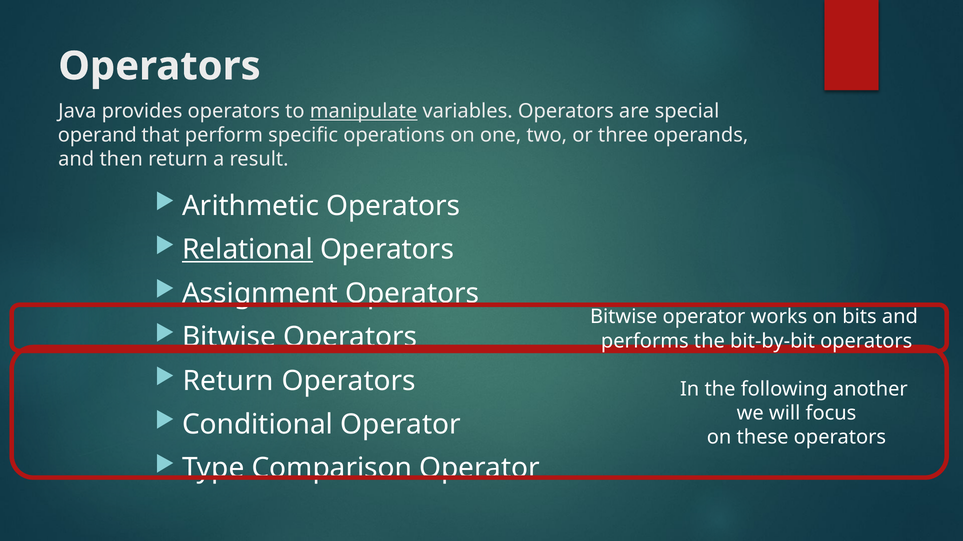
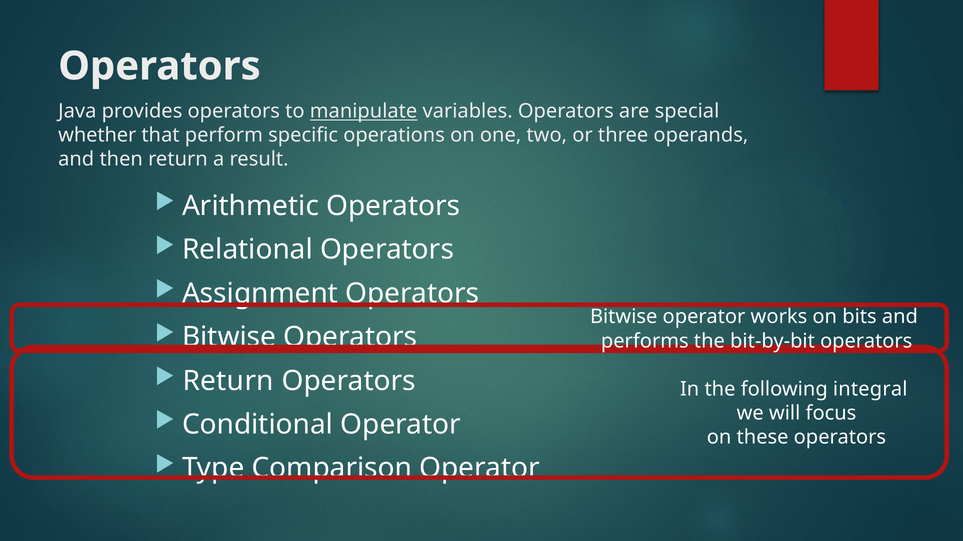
operand: operand -> whether (97, 135)
Relational underline: present -> none (247, 250)
another: another -> integral (870, 390)
